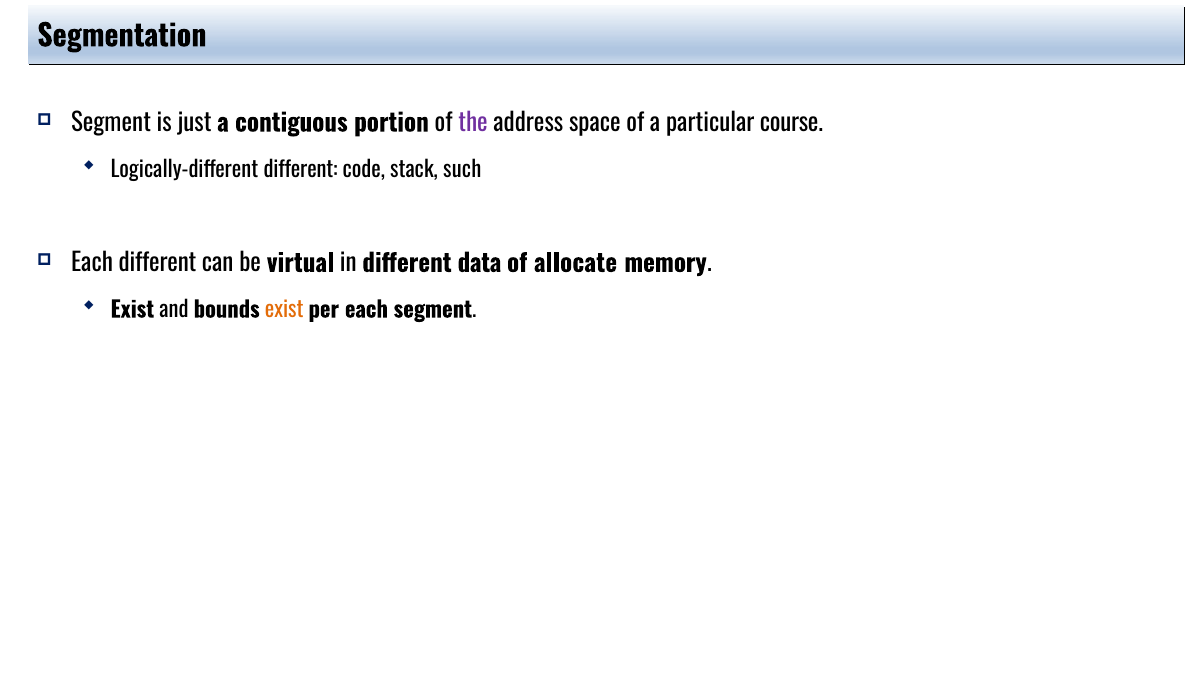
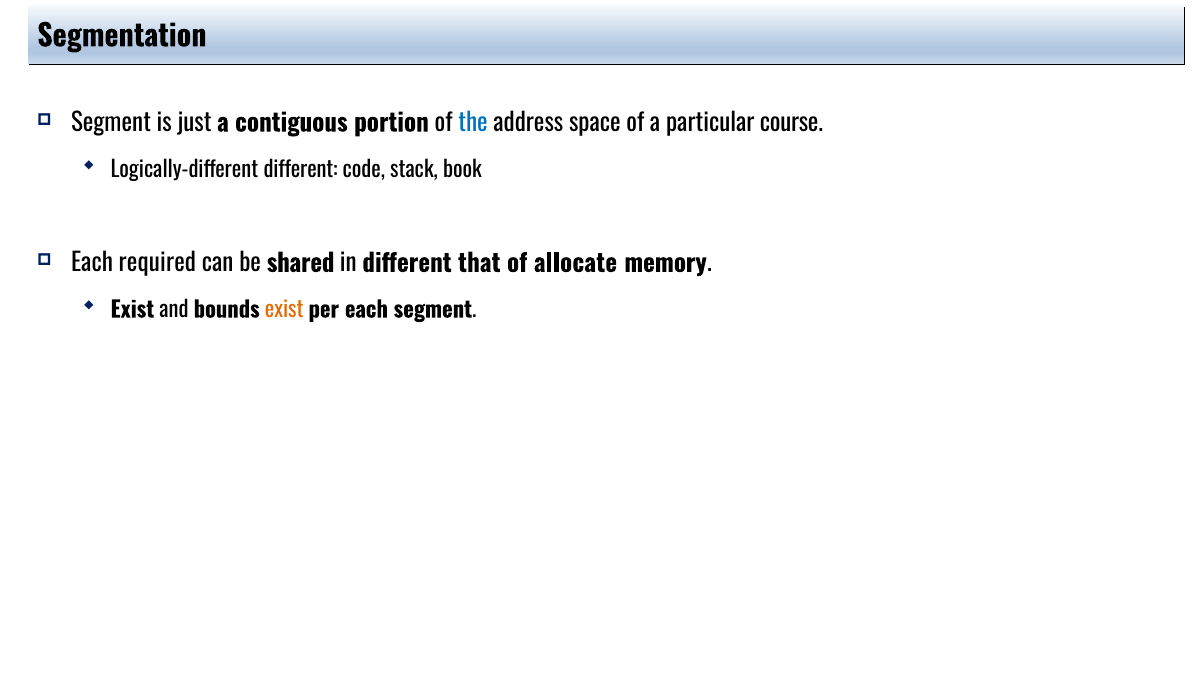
the colour: purple -> blue (473, 123)
such: such -> book (462, 170)
Each different: different -> required (157, 264)
virtual: virtual -> shared (301, 264)
data: data -> that (479, 264)
